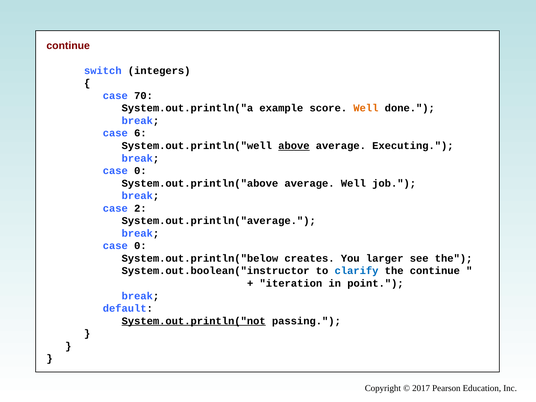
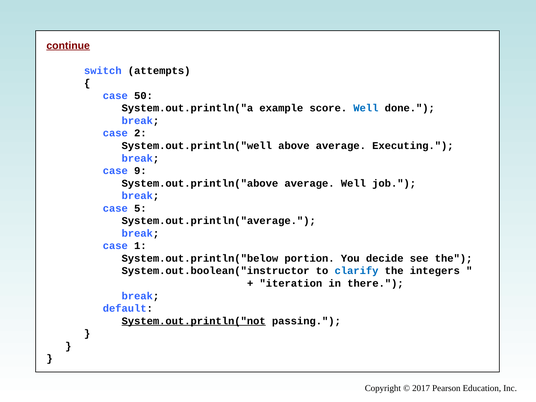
continue underline: none -> present (68, 46)
integers: integers -> attempts (159, 71)
70: 70 -> 50 (144, 96)
Well colour: orange -> blue (366, 108)
6: 6 -> 2 (140, 133)
above underline: present -> none (294, 146)
0: 0 -> 9 (140, 171)
2: 2 -> 5 (140, 208)
0: 0 -> 1 (140, 246)
creates: creates -> portion (310, 258)
larger: larger -> decide (385, 258)
the continue: continue -> integers (435, 271)
point: point -> there (375, 283)
